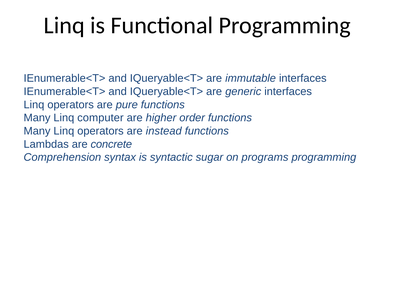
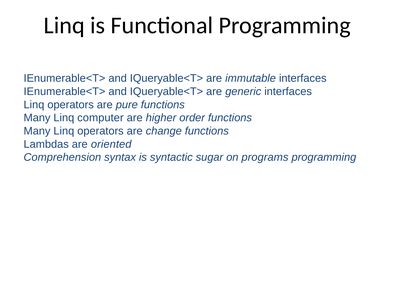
instead: instead -> change (164, 131)
concrete: concrete -> oriented (111, 144)
